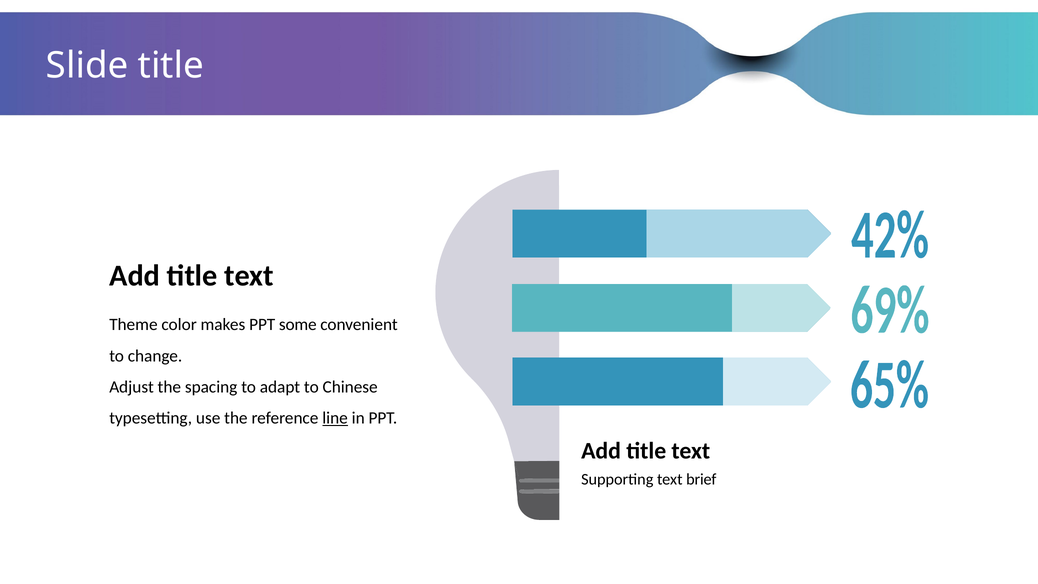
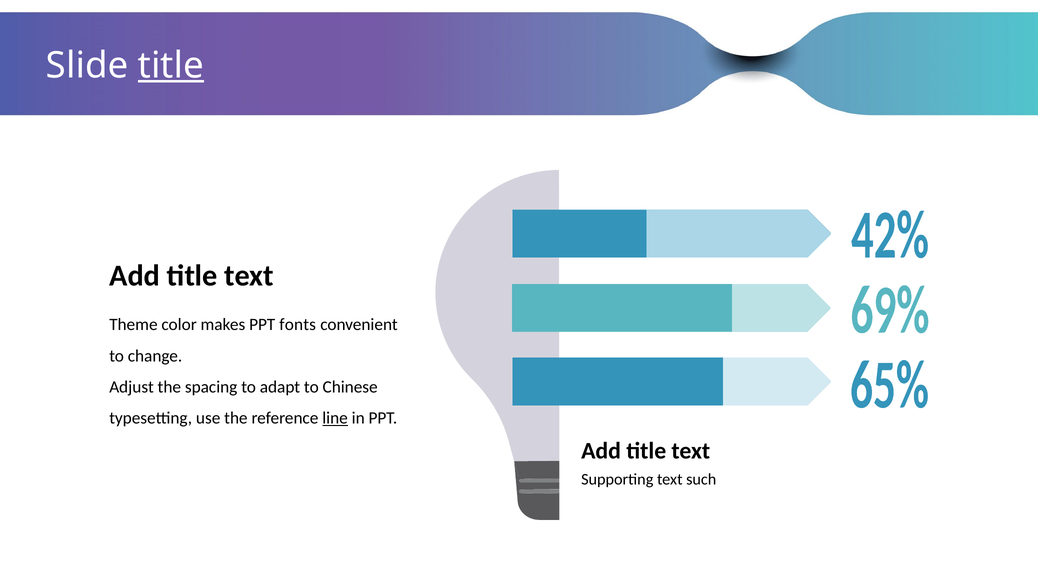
title underline: none -> present (171, 65)
some: some -> fonts (298, 325)
brief: brief -> such (701, 479)
